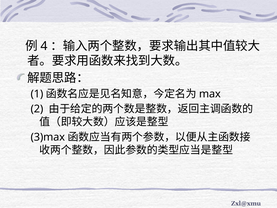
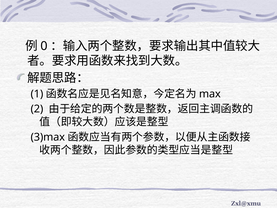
4: 4 -> 0 (44, 46)
